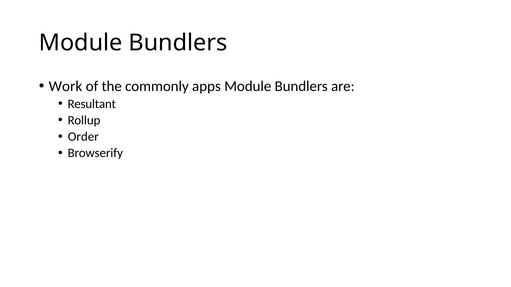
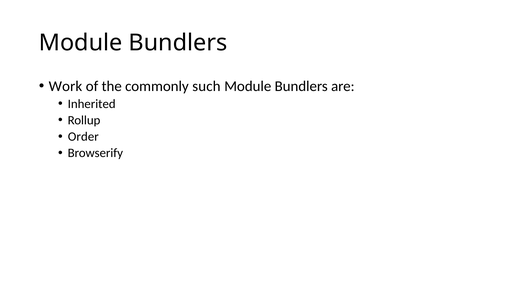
apps: apps -> such (206, 86)
Resultant: Resultant -> Inherited (92, 104)
